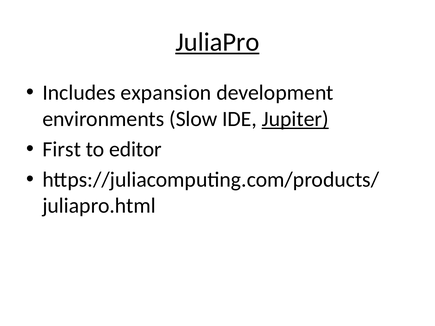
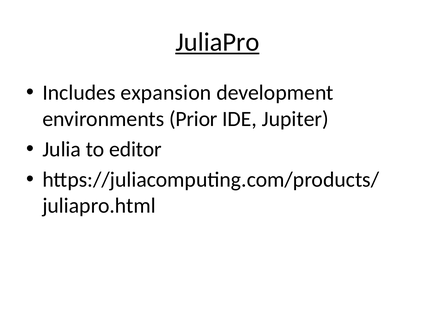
Slow: Slow -> Prior (193, 119)
Jupiter underline: present -> none (295, 119)
First: First -> Julia (62, 149)
